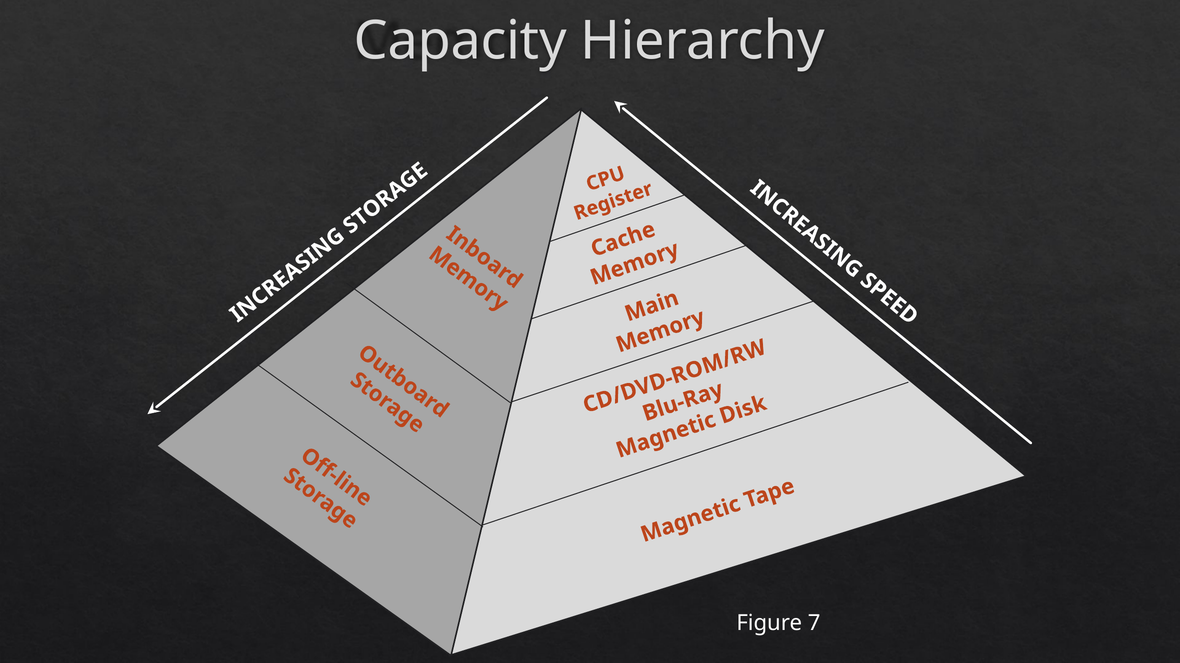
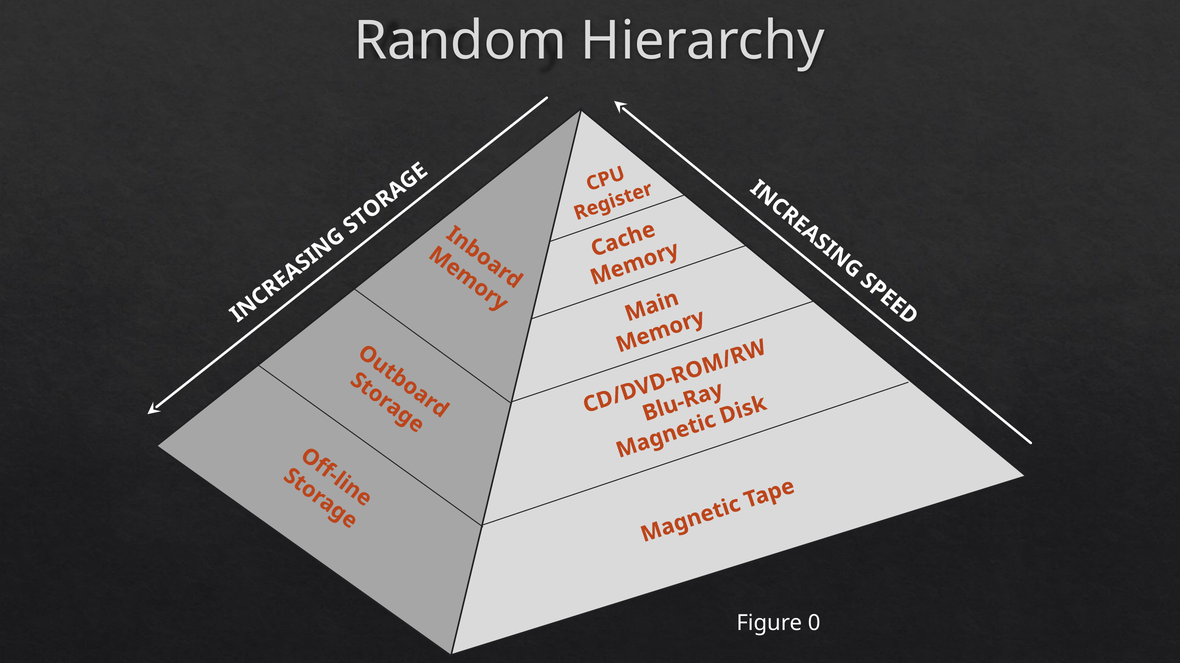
Capacity: Capacity -> Random (460, 41)
7: 7 -> 0 (814, 624)
